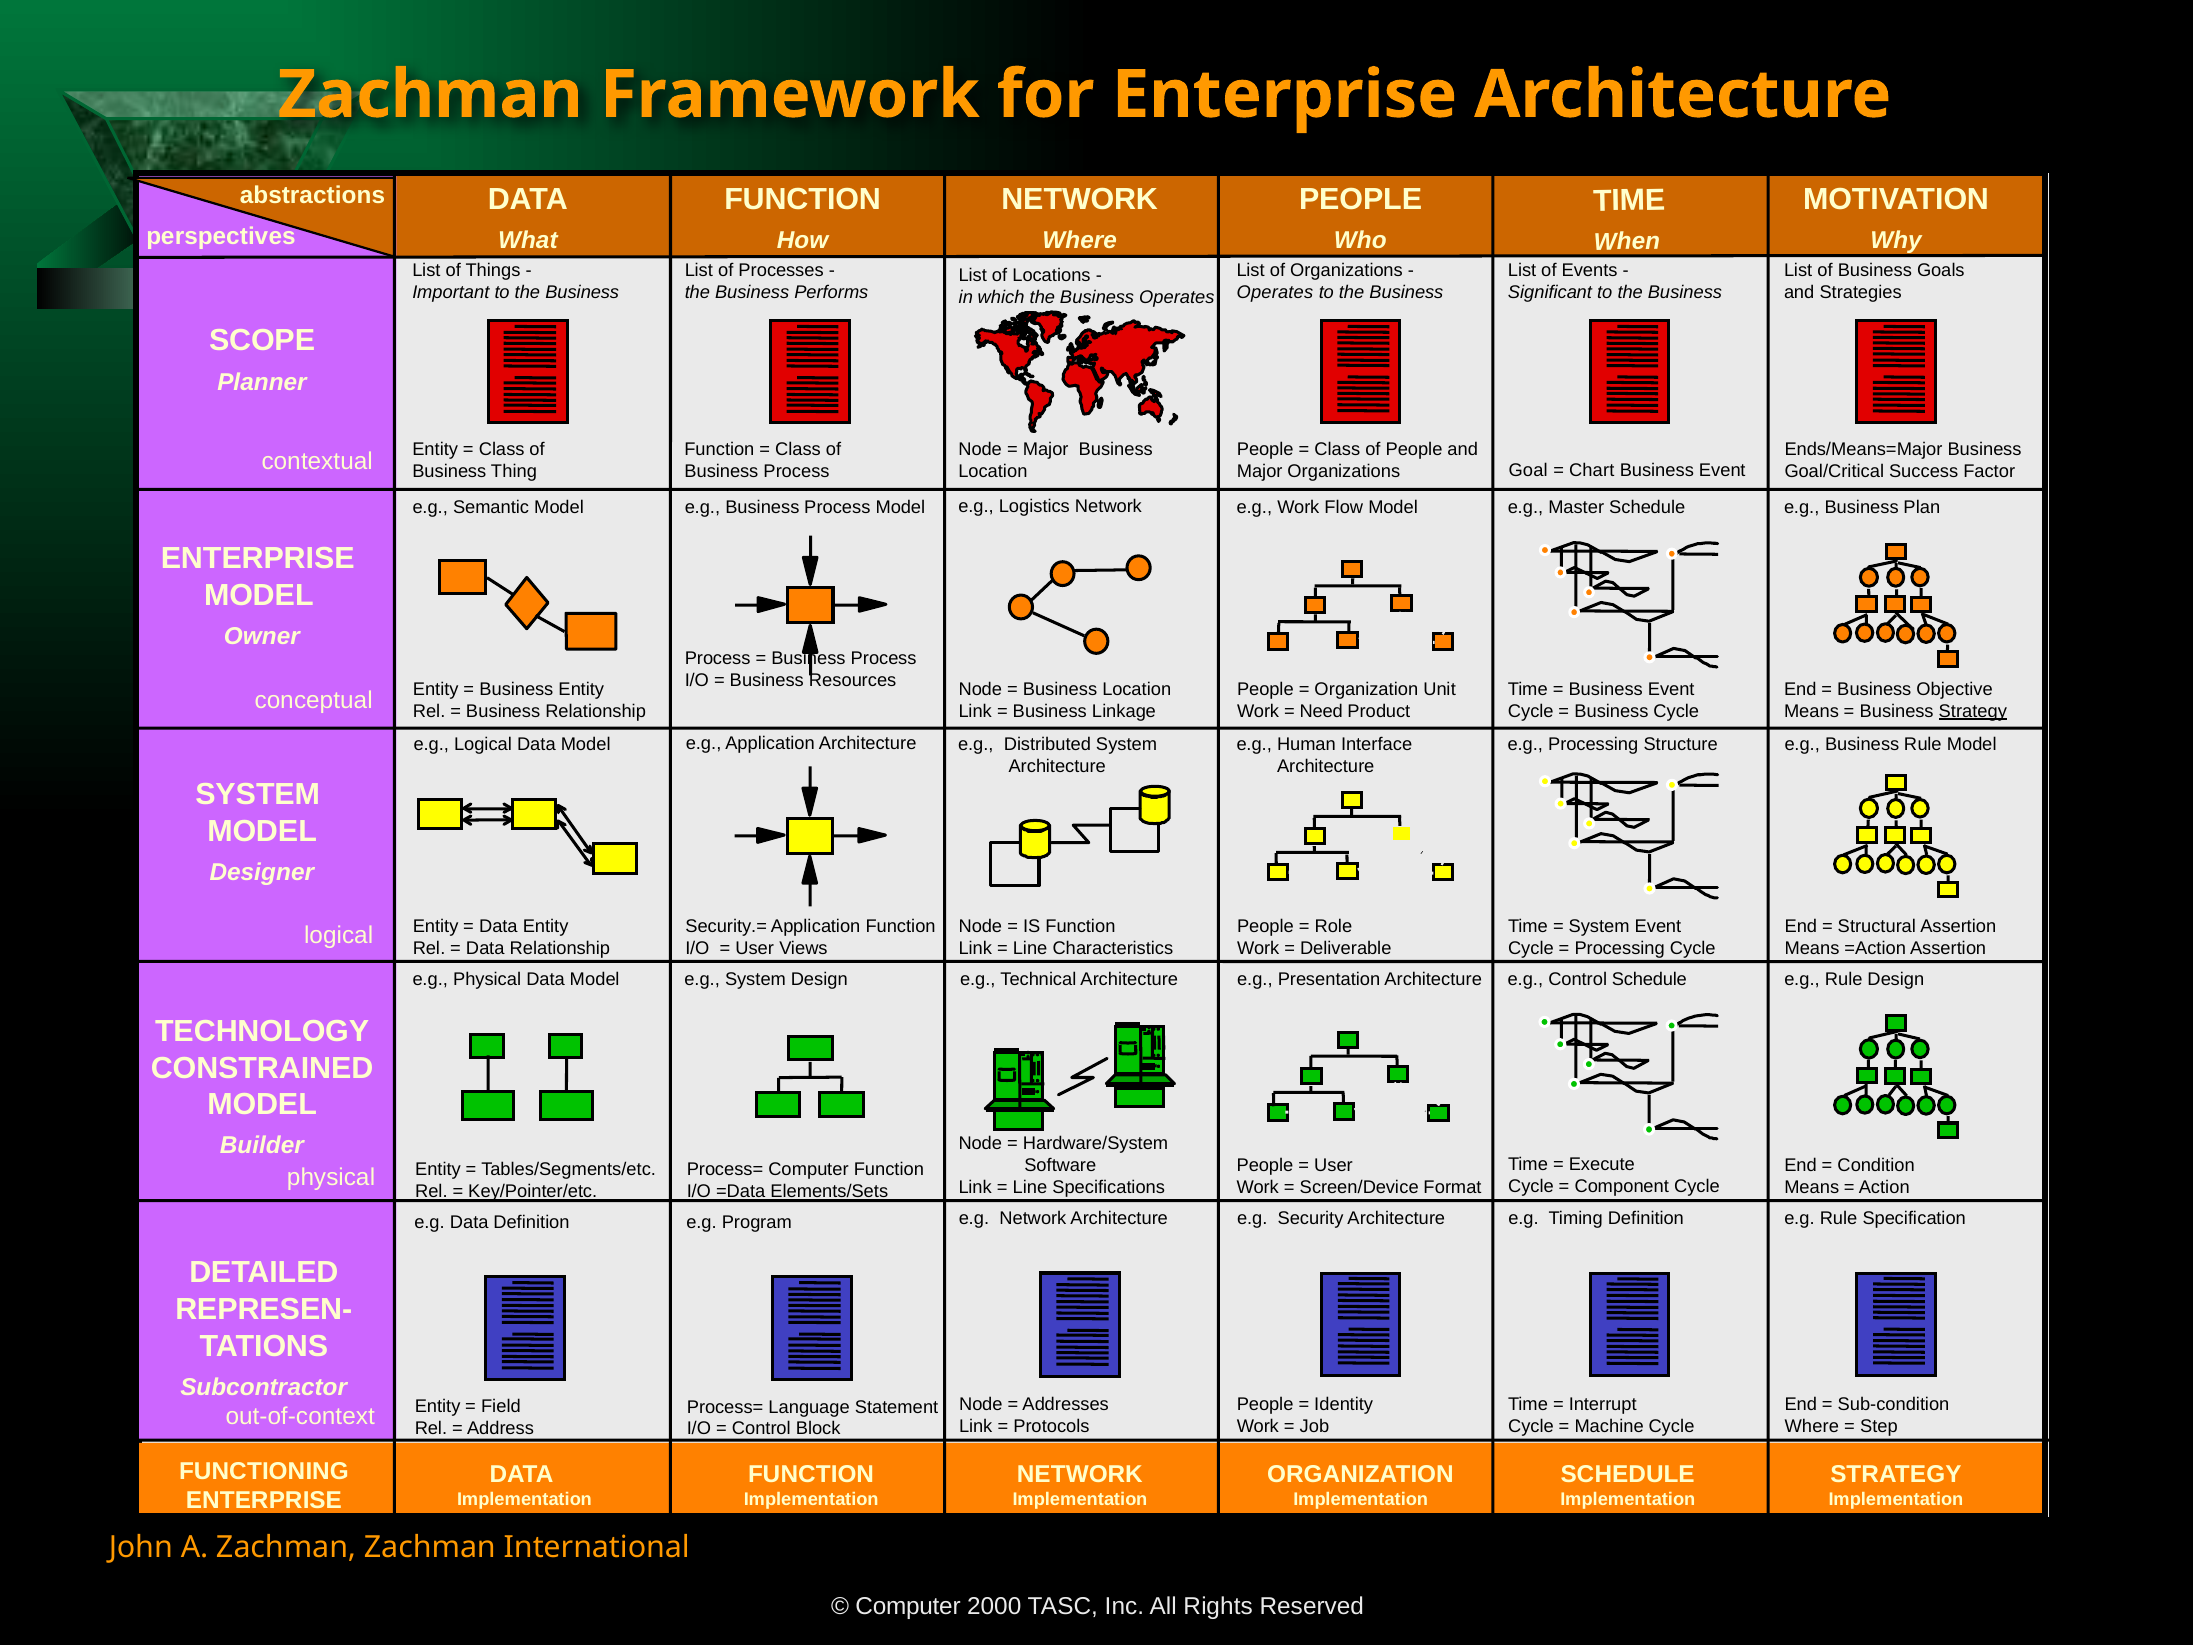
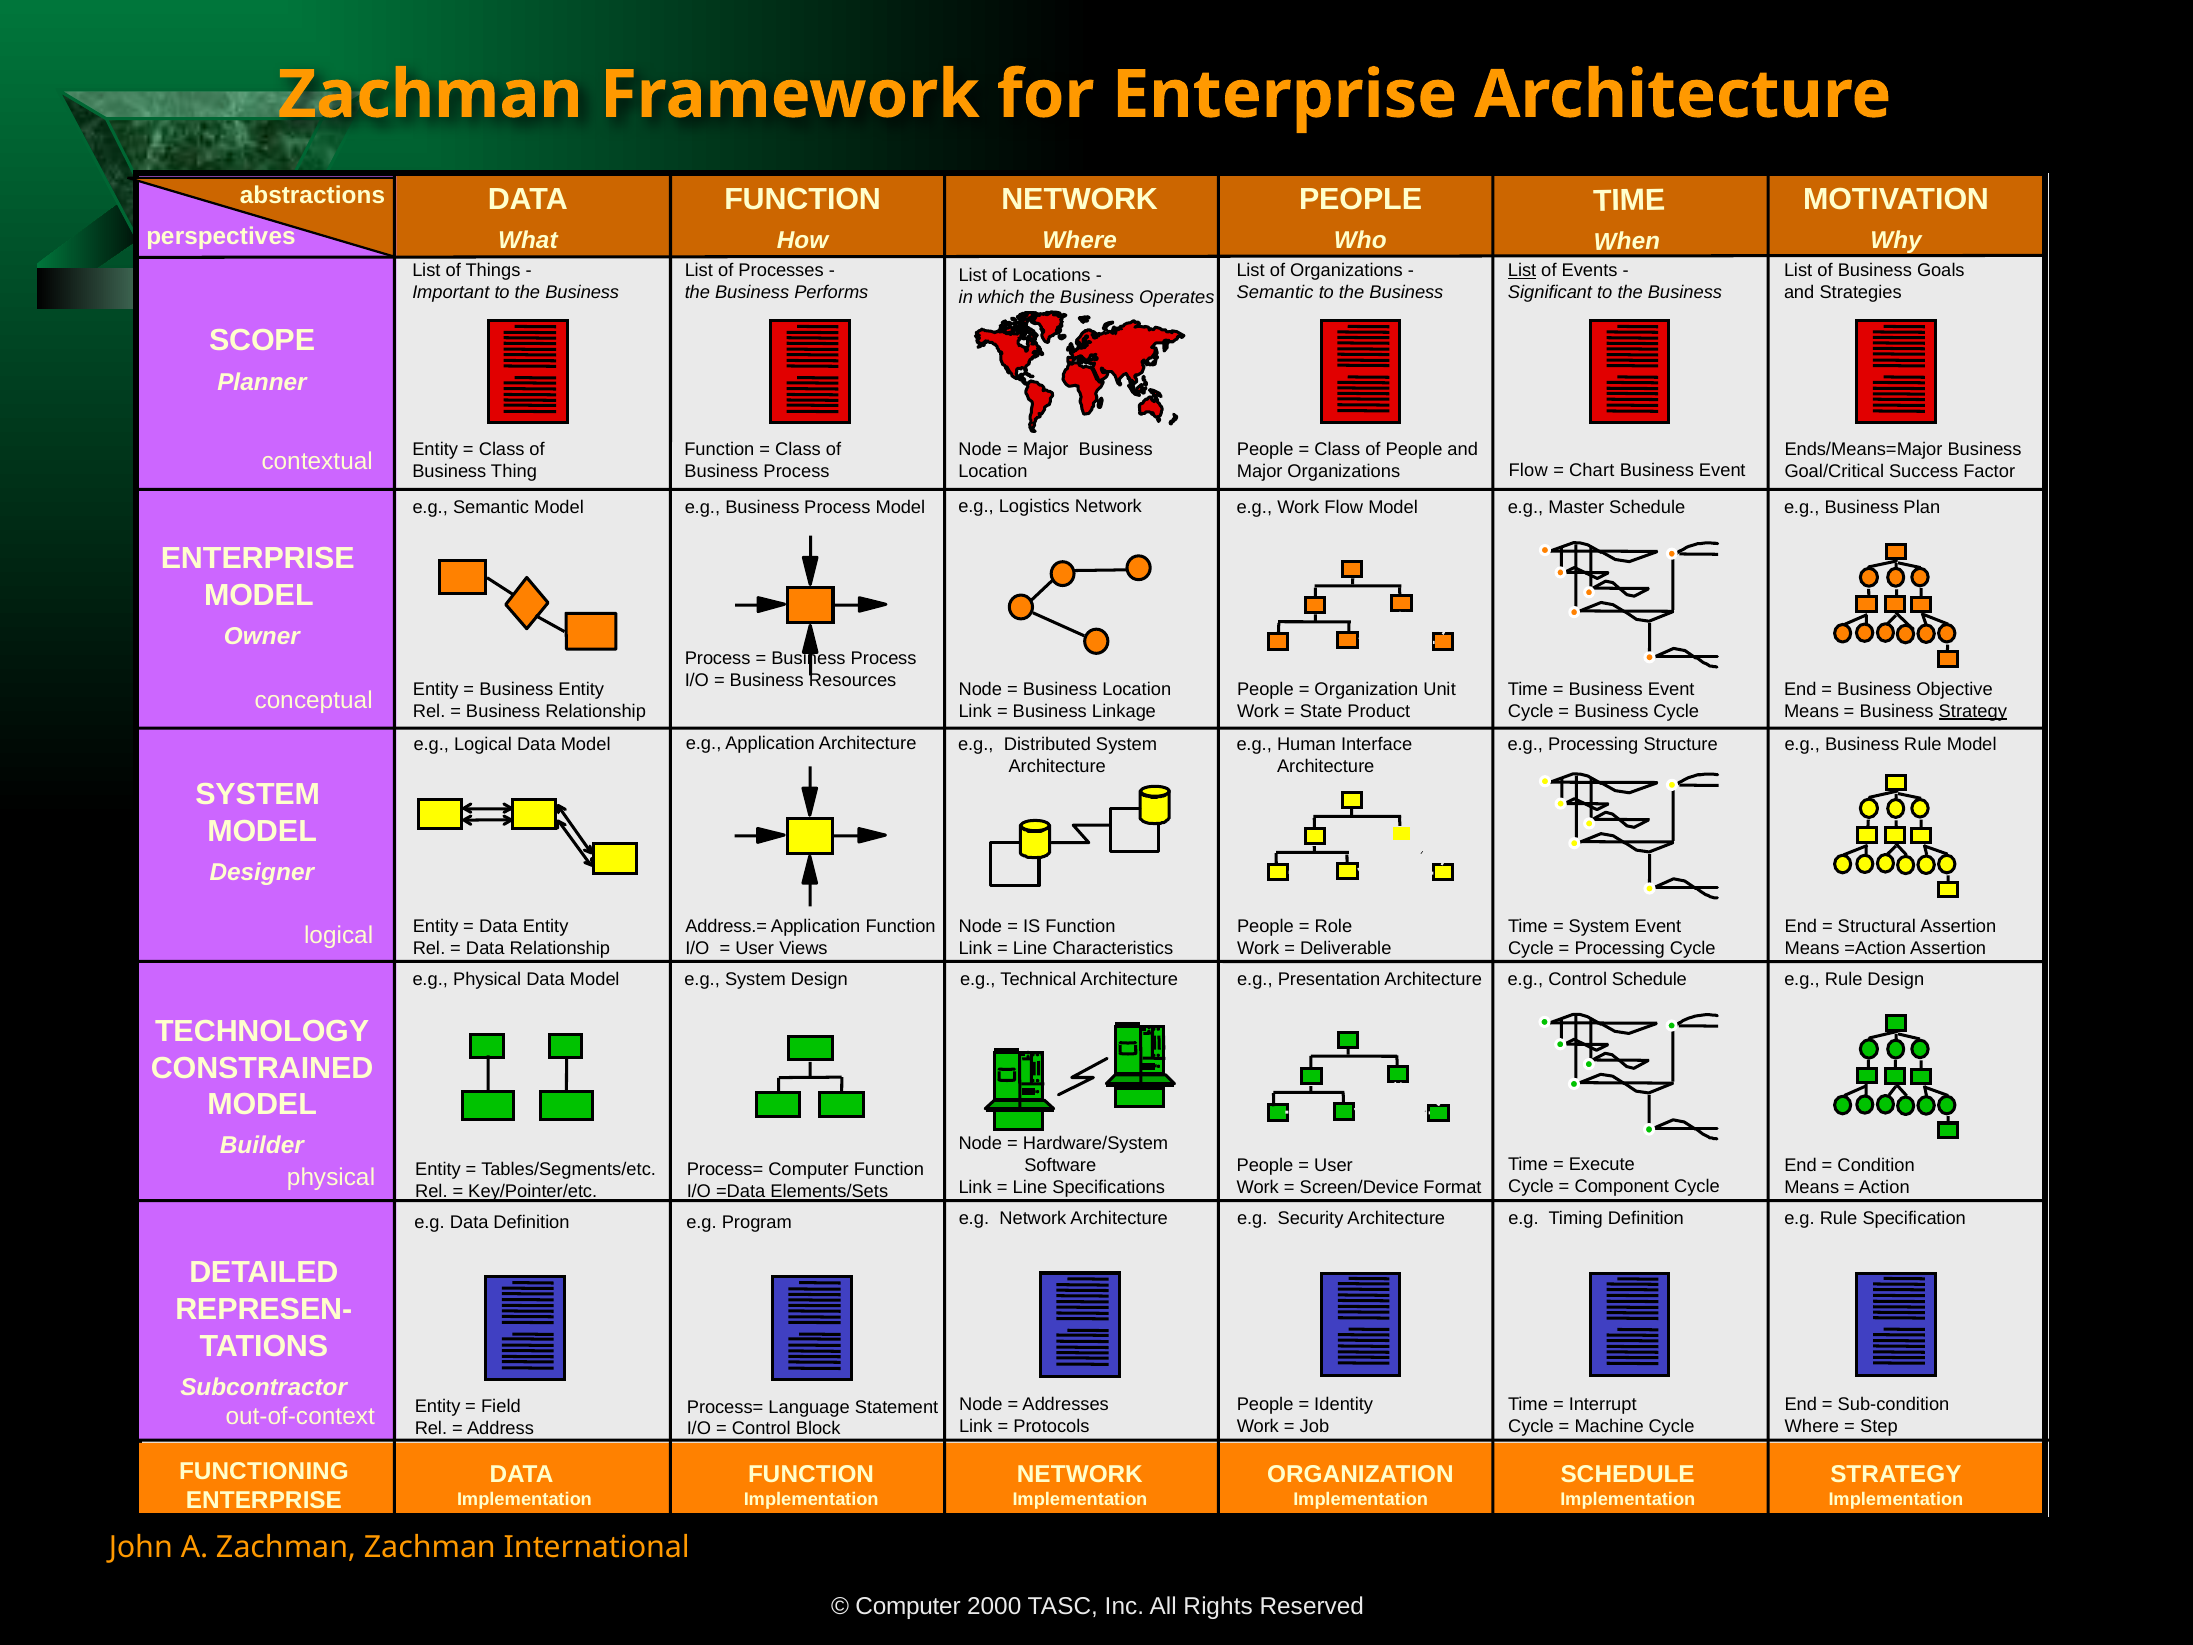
List underline: none -> present (1522, 271)
Operates: Operates -> Semantic (1275, 293)
Goal: Goal -> Flow (1528, 470)
Need: Need -> State (1321, 711)
Security.=: Security.= -> Address.= (726, 926)
